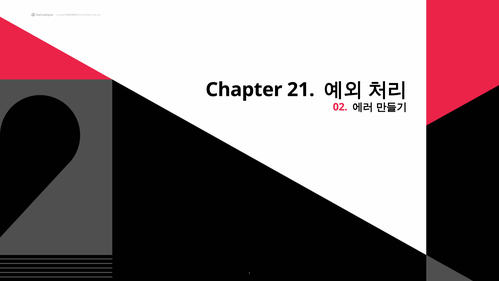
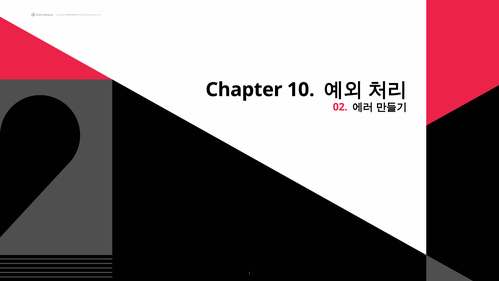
21: 21 -> 10 (301, 90)
